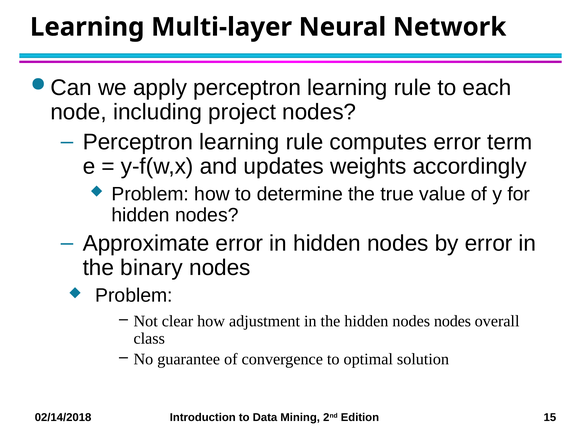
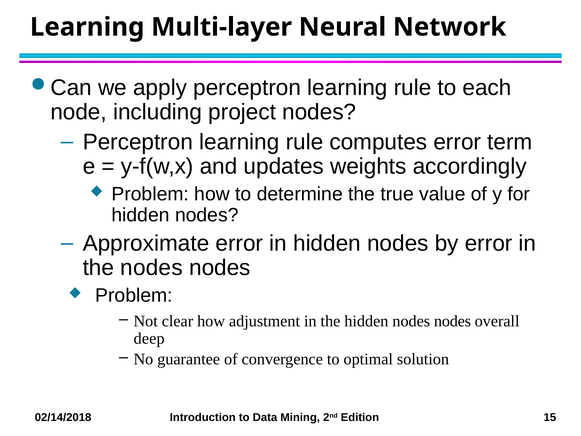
the binary: binary -> nodes (151, 268)
class: class -> deep (149, 338)
